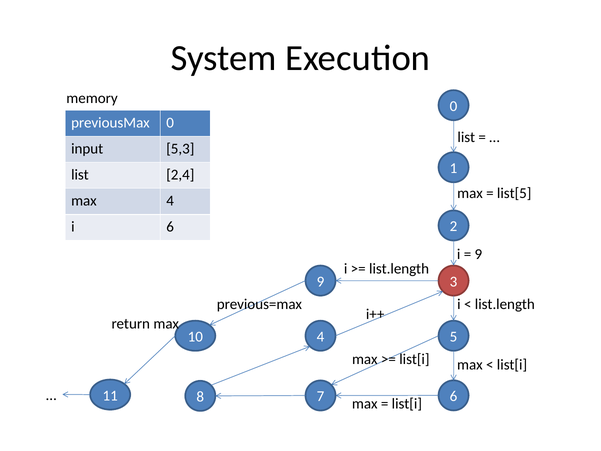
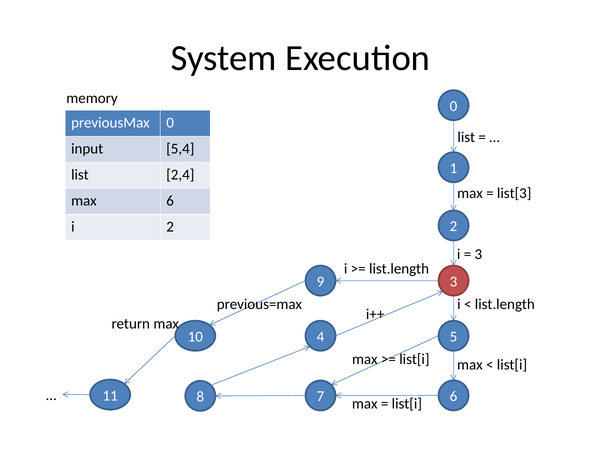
5,3: 5,3 -> 5,4 (180, 149)
list[5: list[5 -> list[3 (514, 193)
max 4: 4 -> 6 (170, 201)
i 6: 6 -> 2 (170, 227)
9: 9 -> 3 (478, 254)
